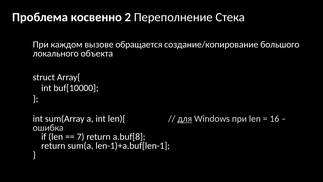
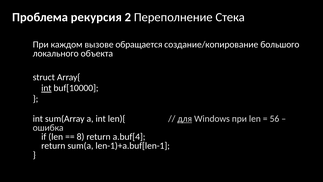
косвенно: косвенно -> рекурсия (96, 17)
int underline: none -> present (46, 88)
16: 16 -> 56 (274, 118)
7: 7 -> 8 (81, 137)
a.buf[8: a.buf[8 -> a.buf[4 (129, 137)
